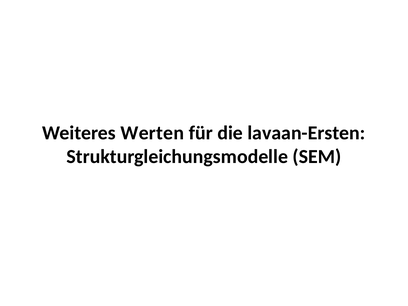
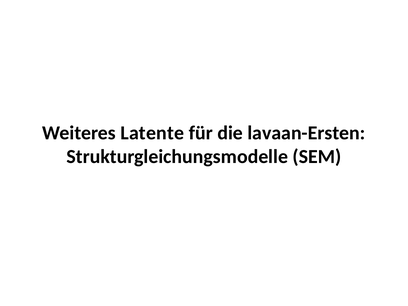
Werten: Werten -> Latente (152, 133)
